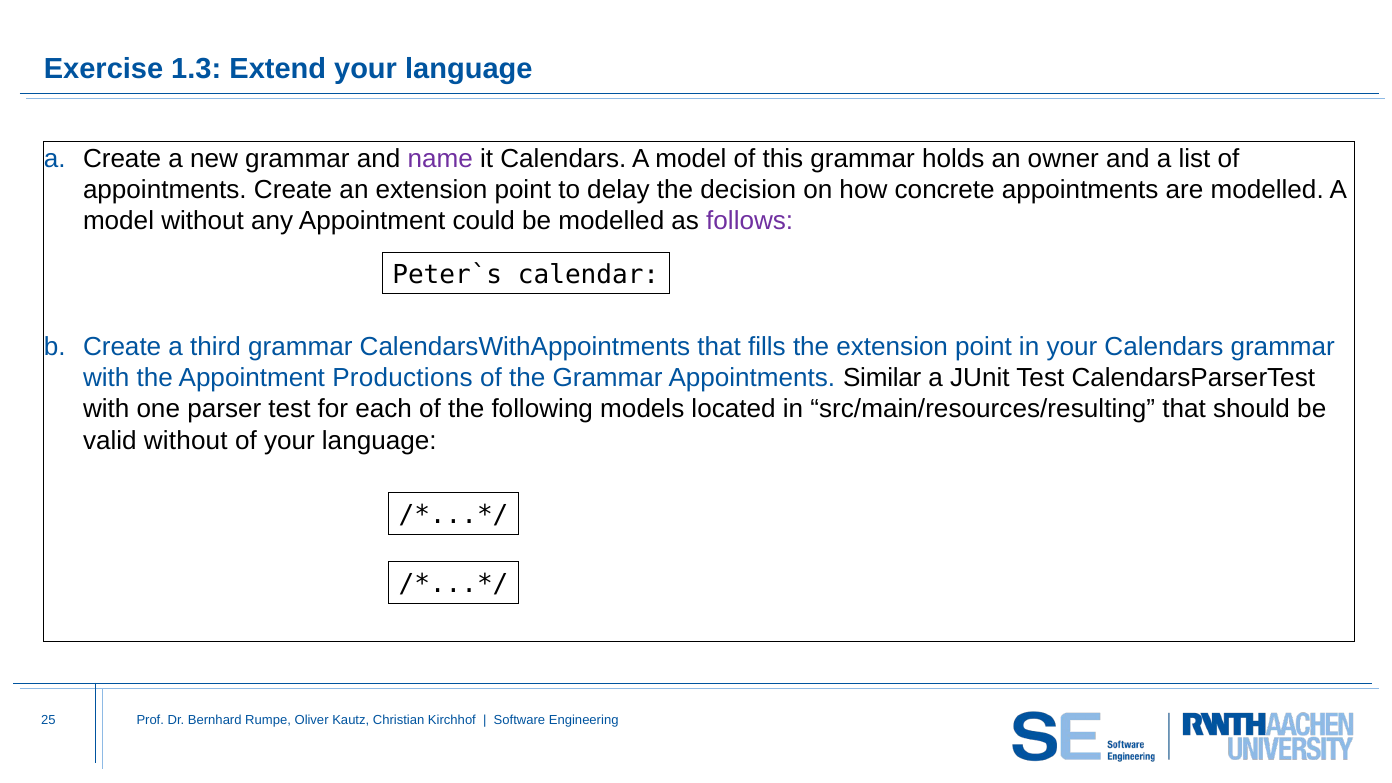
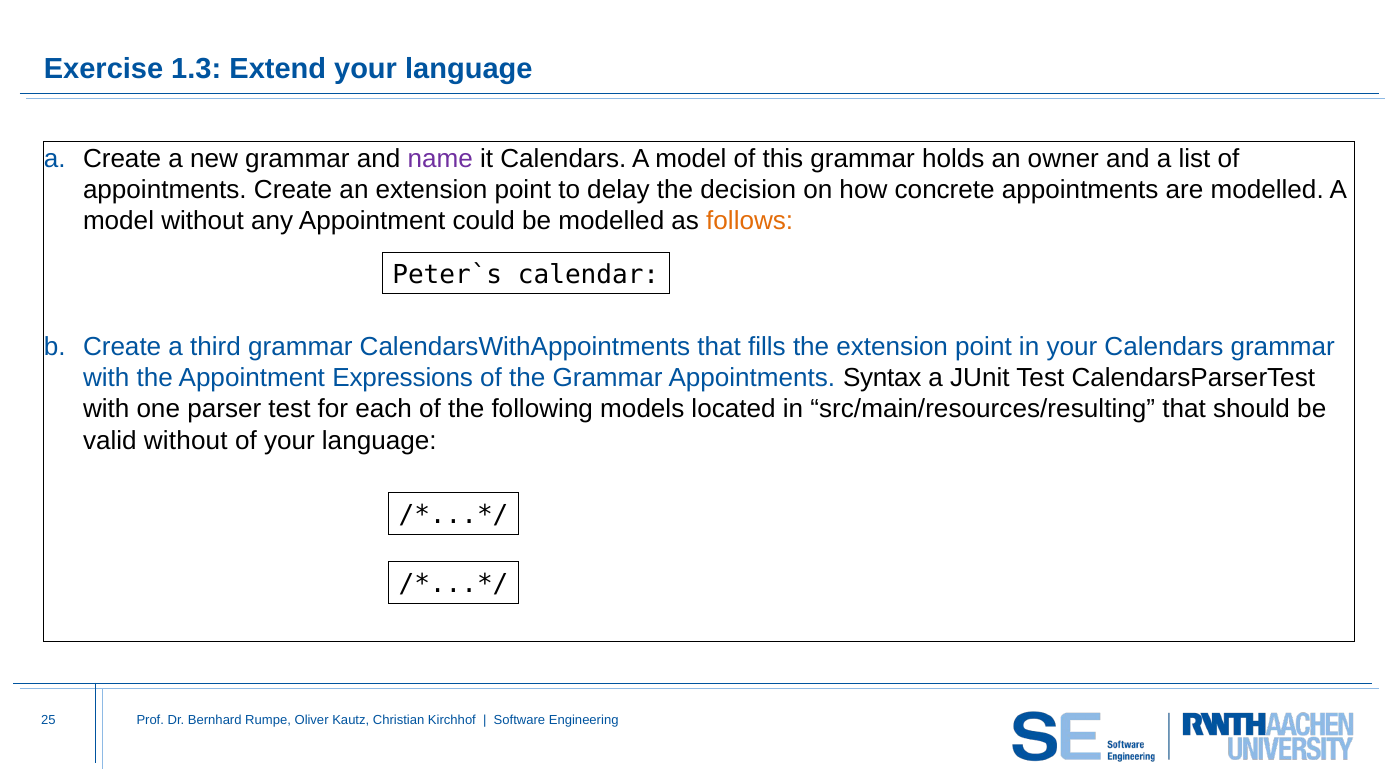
follows colour: purple -> orange (750, 221)
Productions: Productions -> Expressions (403, 378)
Similar: Similar -> Syntax (882, 378)
